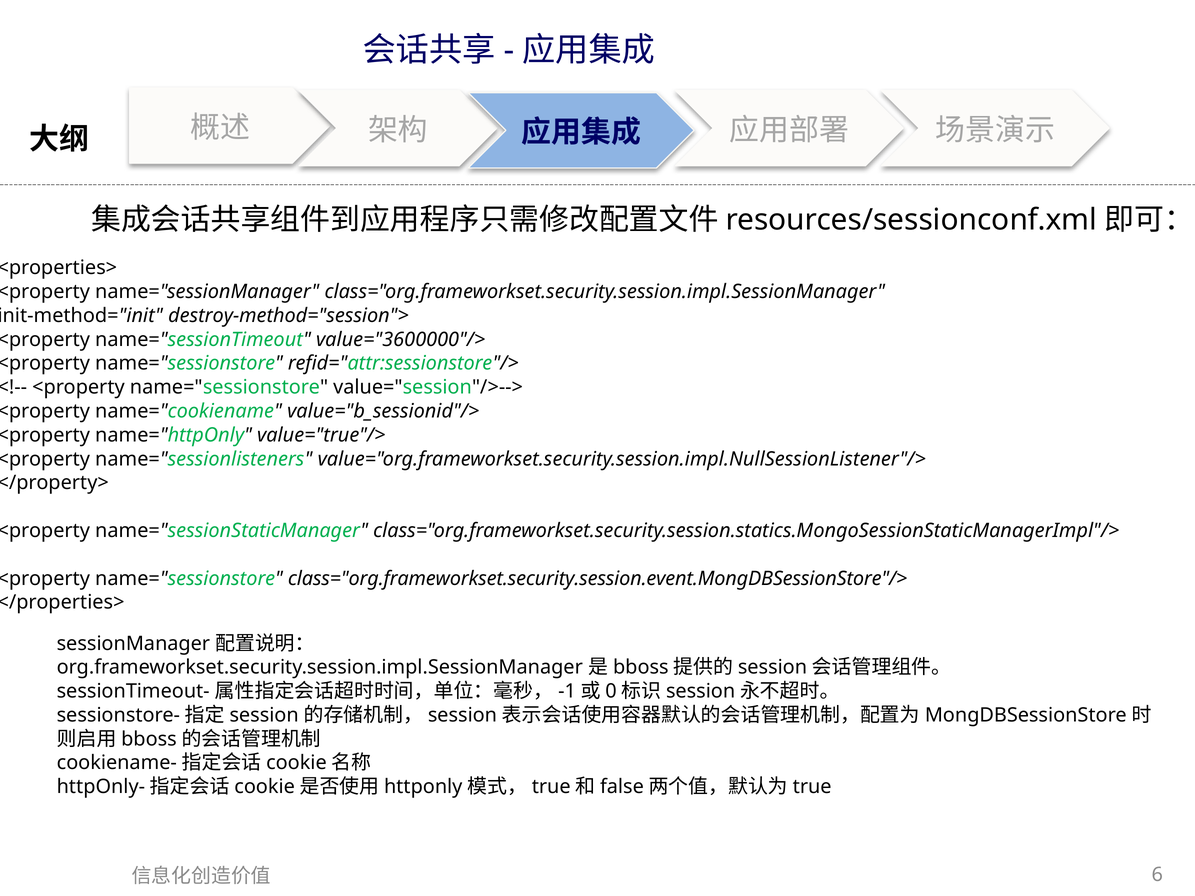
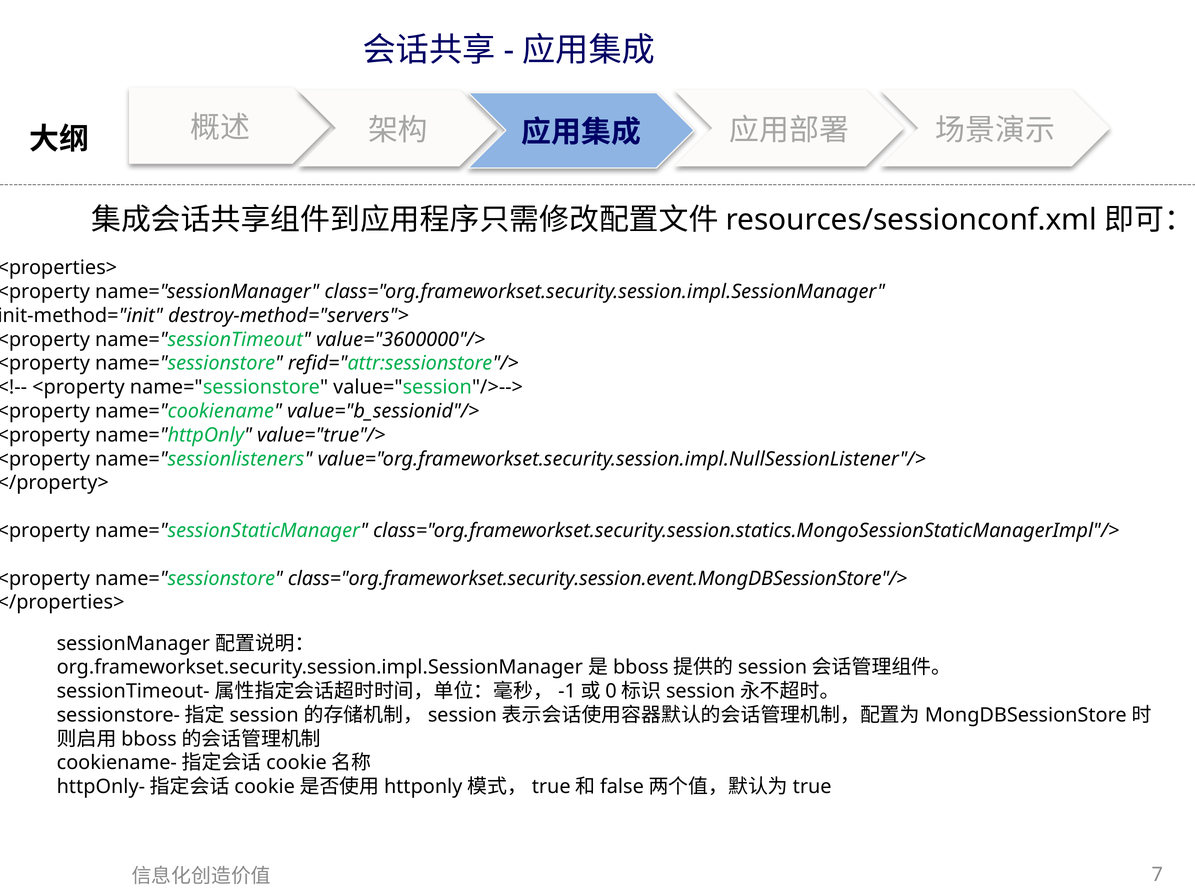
destroy-method="session">: destroy-method="session"> -> destroy-method="servers"> (288, 316)
6: 6 -> 7 (1157, 875)
